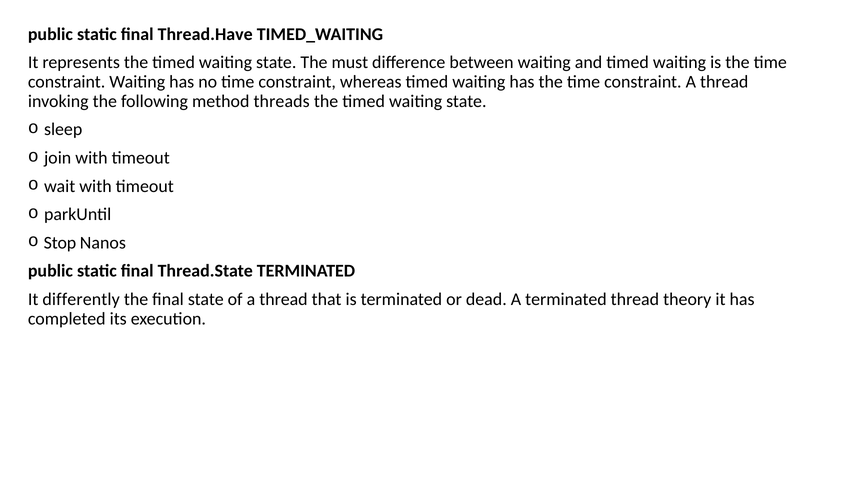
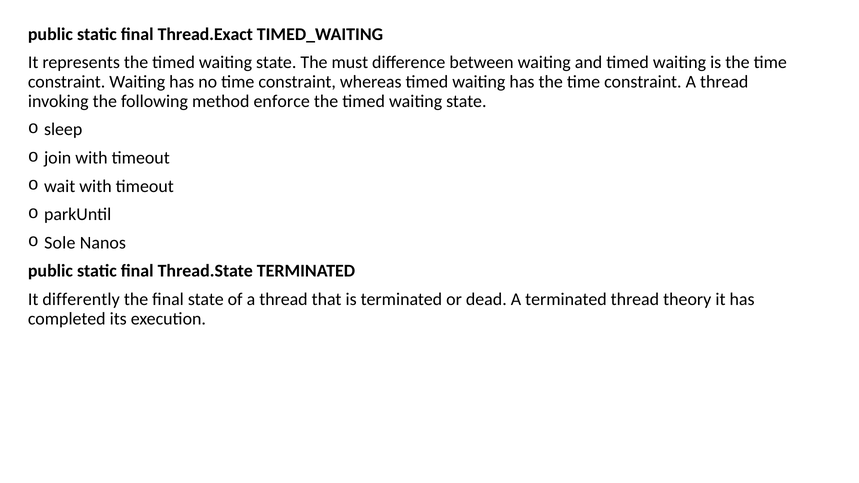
Thread.Have: Thread.Have -> Thread.Exact (205, 34)
threads: threads -> enforce (282, 101)
Stop: Stop -> Sole (60, 243)
